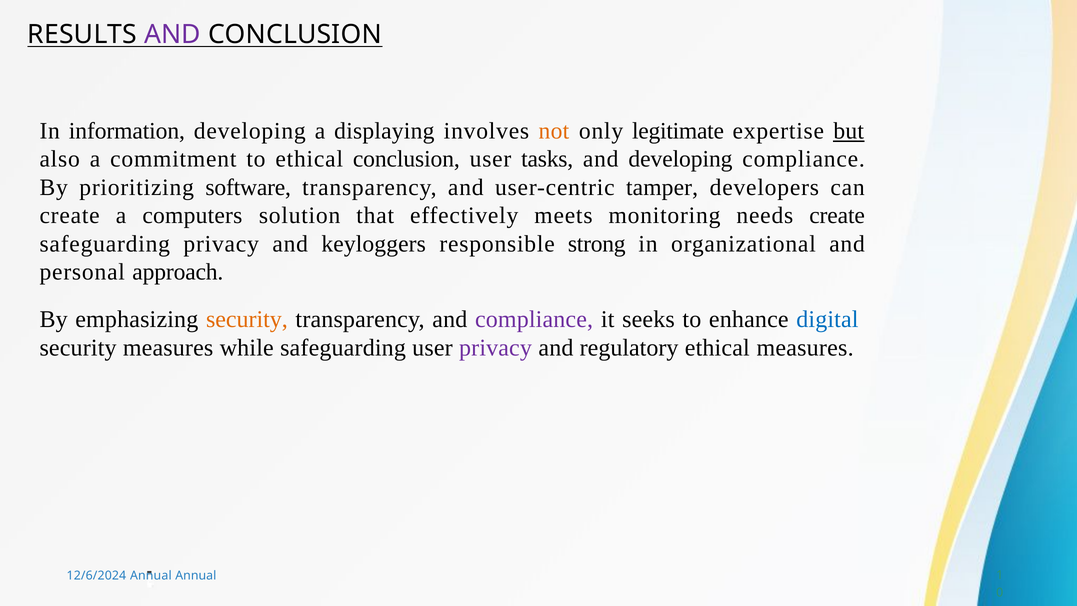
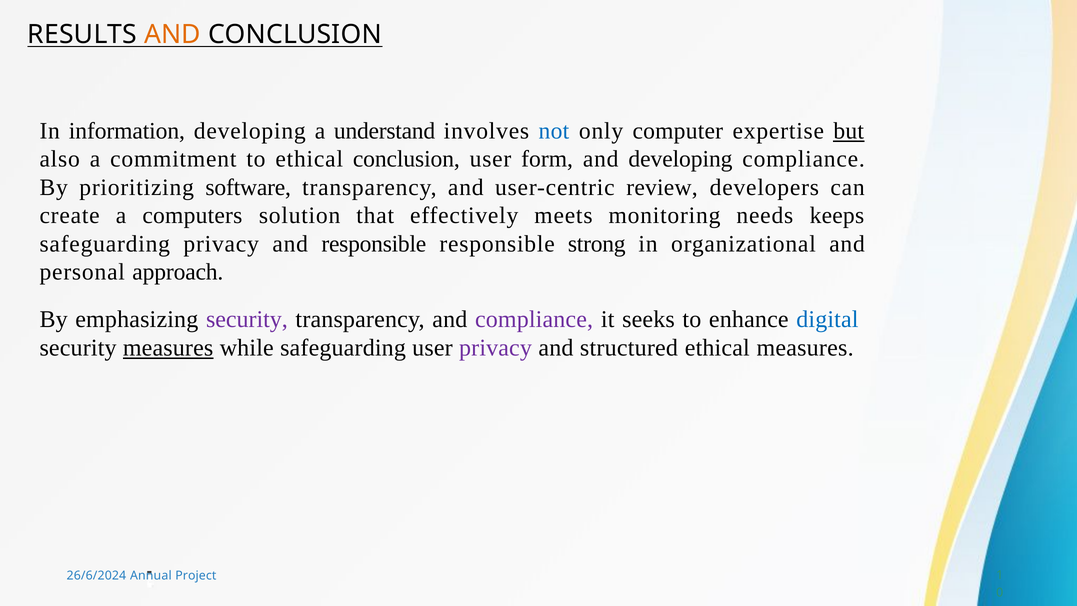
AND colour: purple -> orange (172, 34)
displaying: displaying -> understand (385, 131)
not colour: orange -> blue (554, 131)
legitimate: legitimate -> computer (678, 131)
tasks: tasks -> form (547, 159)
tamper: tamper -> review (662, 187)
needs create: create -> keeps (837, 216)
and keyloggers: keyloggers -> responsible (374, 244)
security colour: orange -> purple (247, 319)
measures underline: none -> present (168, 348)
regulatory: regulatory -> structured (629, 348)
12/6/2024: 12/6/2024 -> 26/6/2024 (96, 576)
Annual Annual: Annual -> Project (196, 576)
